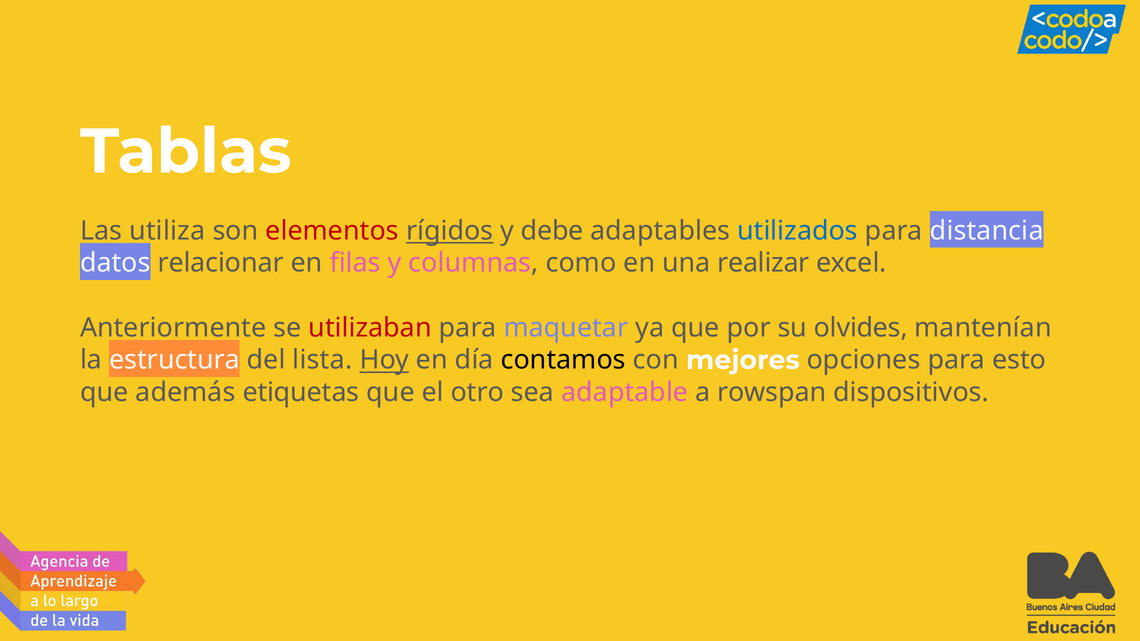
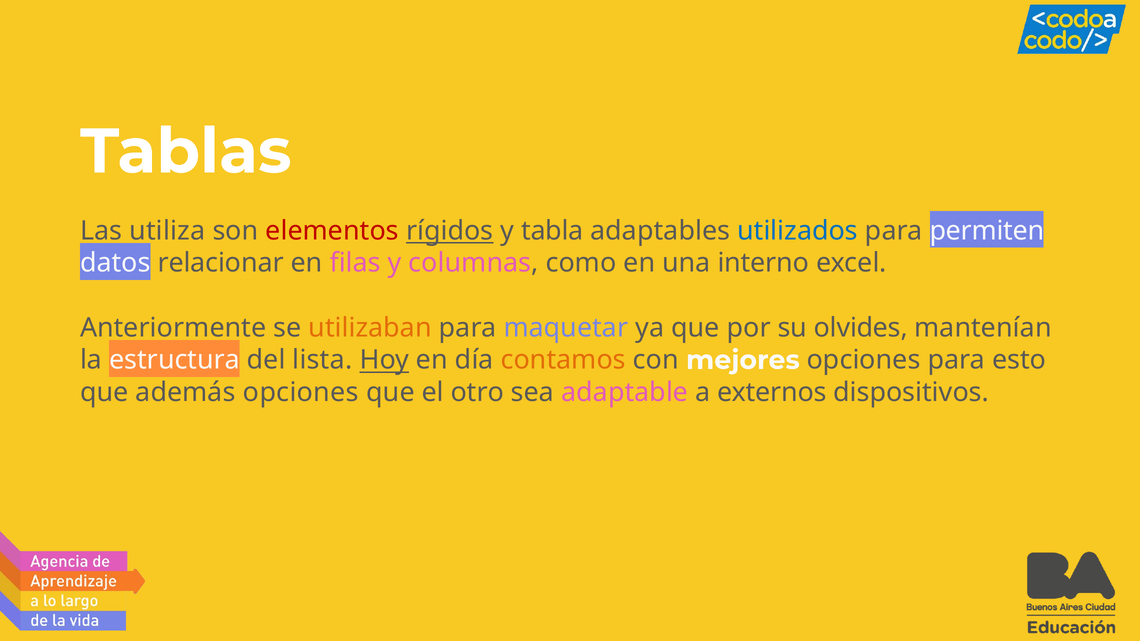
debe: debe -> tabla (552, 231)
distancia: distancia -> permiten (987, 231)
realizar: realizar -> interno (763, 263)
utilizaban colour: red -> orange (370, 328)
contamos colour: black -> orange (563, 360)
además etiquetas: etiquetas -> opciones (301, 393)
rowspan: rowspan -> externos (772, 393)
